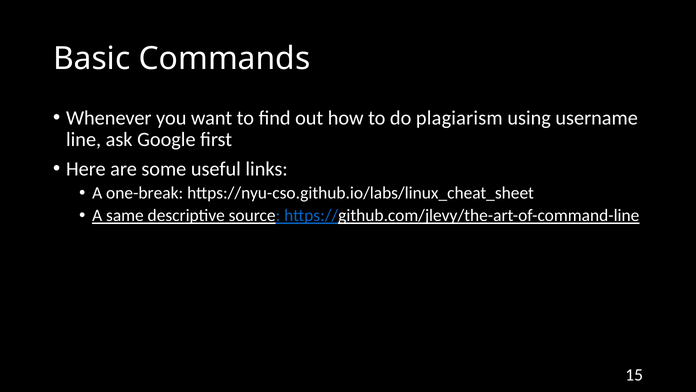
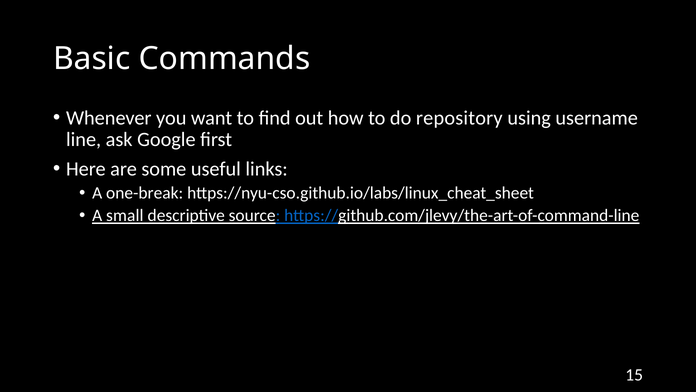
plagiarism: plagiarism -> repository (459, 118)
same: same -> small (125, 215)
